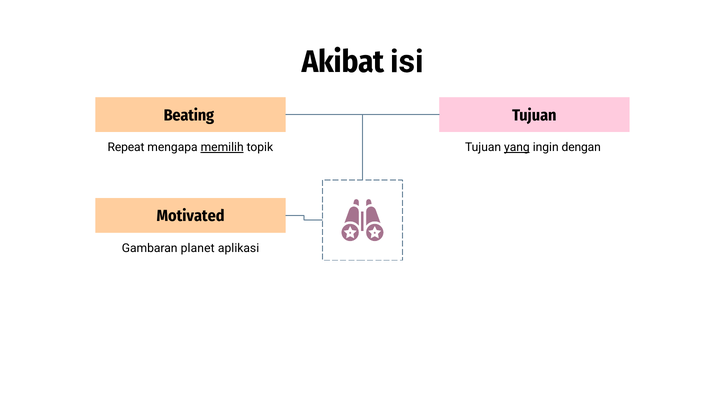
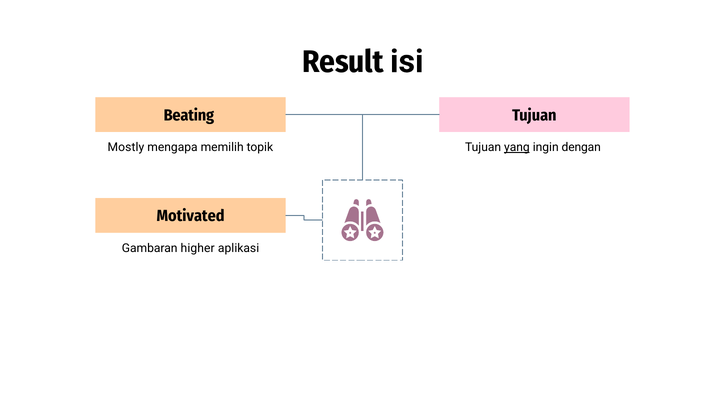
Akibat: Akibat -> Result (343, 62)
Repeat: Repeat -> Mostly (126, 147)
memilih underline: present -> none (222, 147)
planet: planet -> higher (198, 248)
